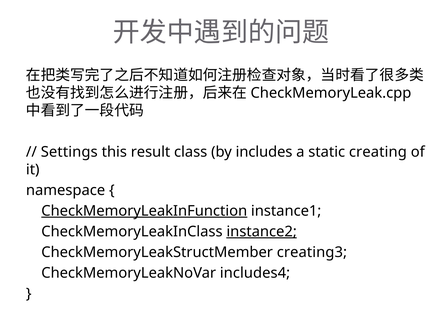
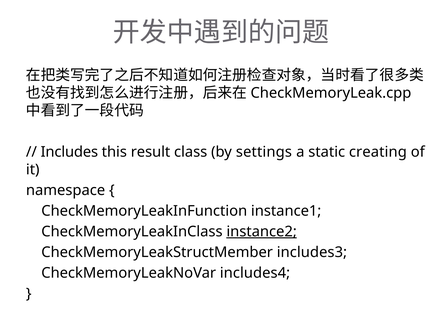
Settings: Settings -> Includes (69, 152)
includes: includes -> settings (264, 152)
CheckMemoryLeakInFunction underline: present -> none (144, 211)
creating3: creating3 -> includes3 (312, 252)
